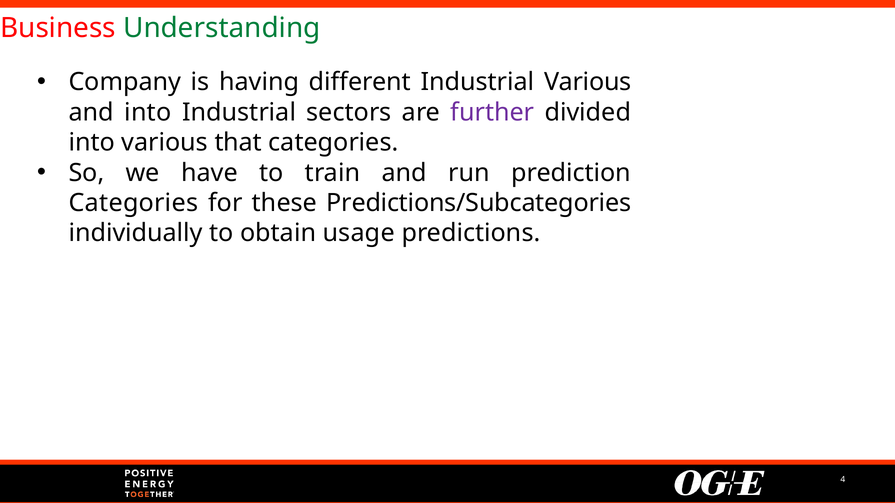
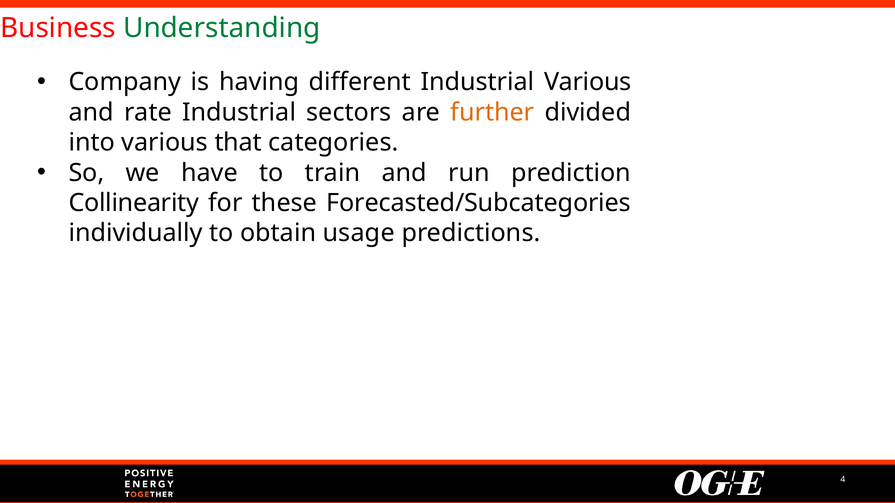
and into: into -> rate (148, 112)
further colour: purple -> orange (492, 112)
Categories: Categories -> Collinearity (134, 203)
Predictions/Subcategories: Predictions/Subcategories -> Forecasted/Subcategories (479, 203)
